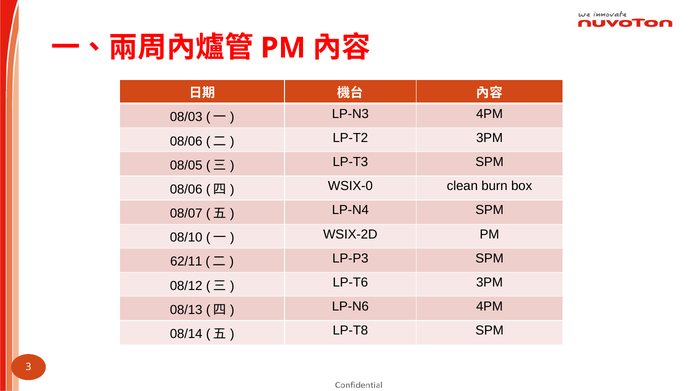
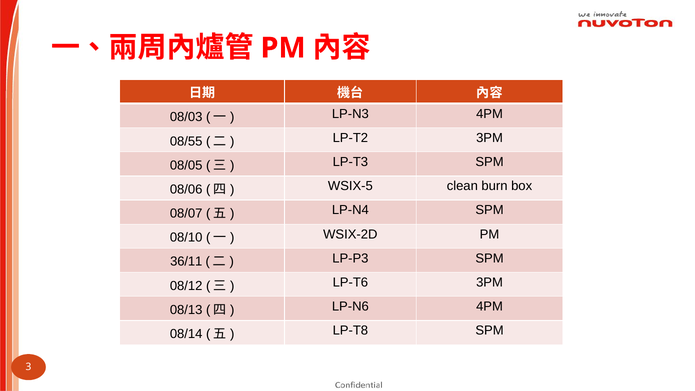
08/06: 08/06 -> 08/55 (186, 141)
WSIX-0: WSIX-0 -> WSIX-5 (350, 186)
62/11: 62/11 -> 36/11 (186, 262)
